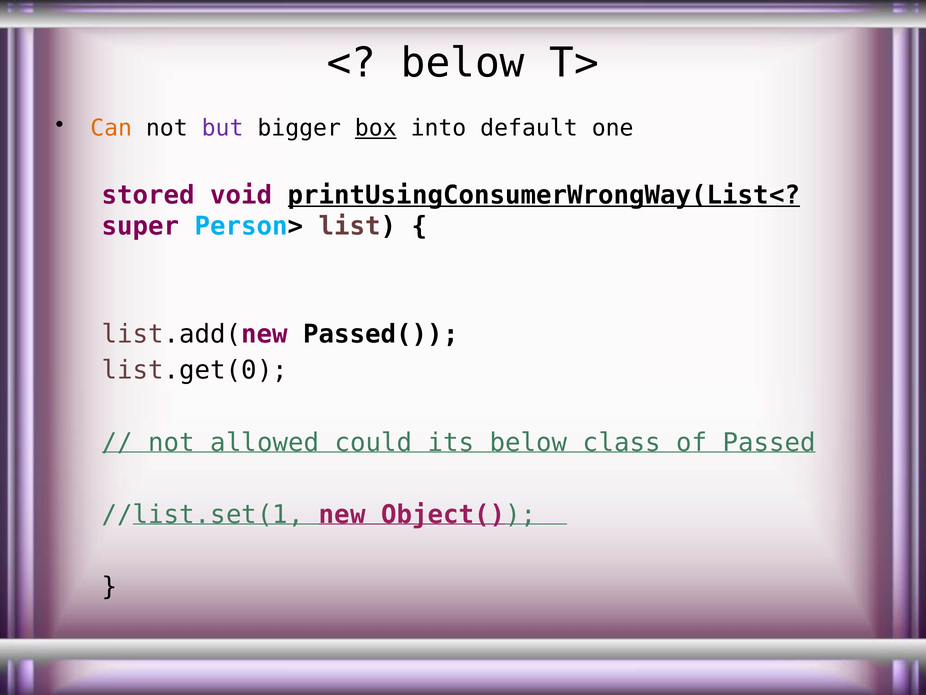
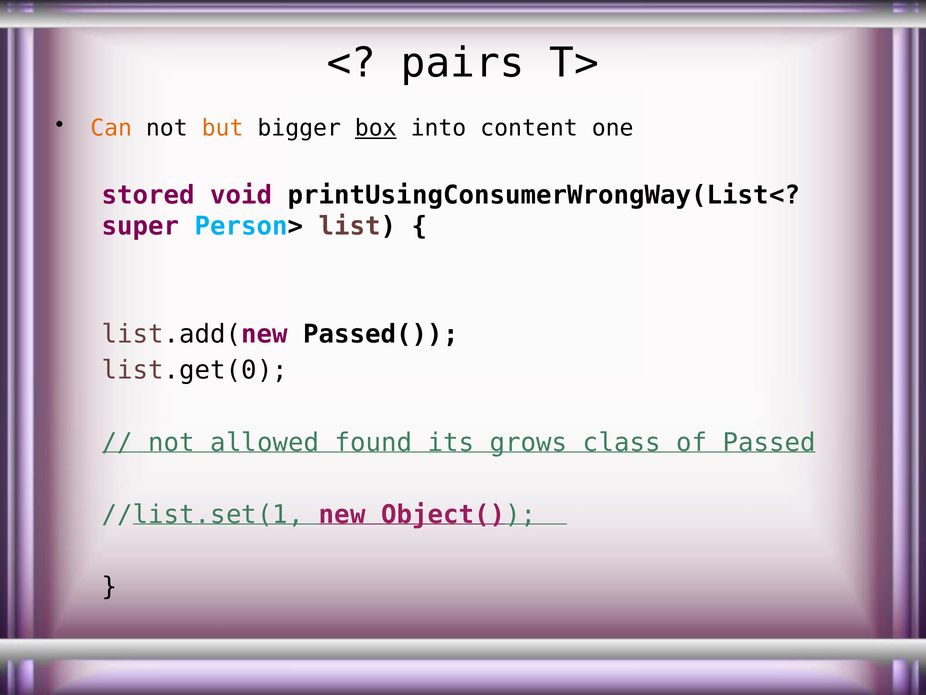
below: below -> pairs (463, 63)
but colour: purple -> orange (223, 128)
default: default -> content (529, 128)
printUsingConsumerWrongWay(List< underline: present -> none (544, 195)
could: could -> found (373, 442)
its below: below -> grows (529, 442)
